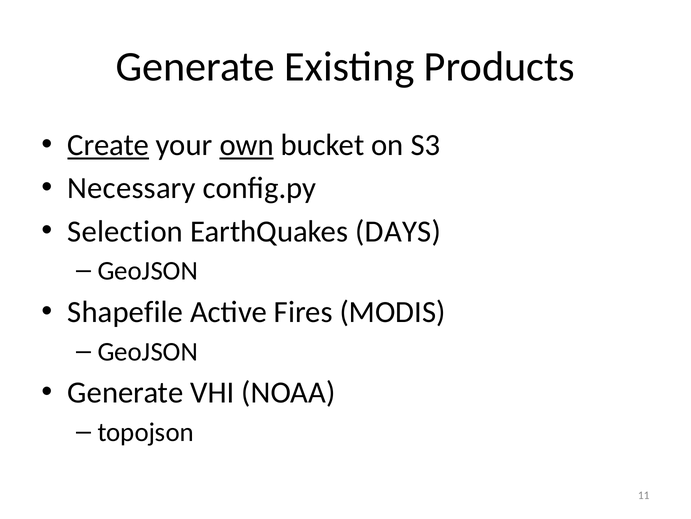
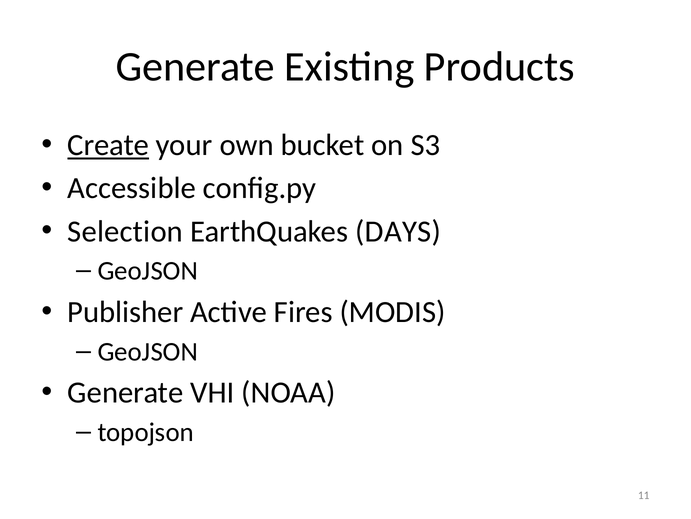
own underline: present -> none (247, 145)
Necessary: Necessary -> Accessible (132, 188)
Shapefile: Shapefile -> Publisher (125, 312)
